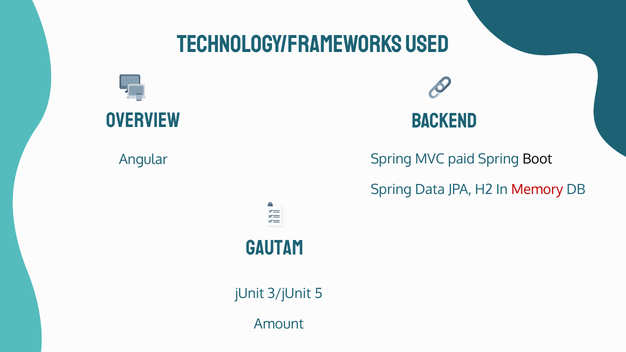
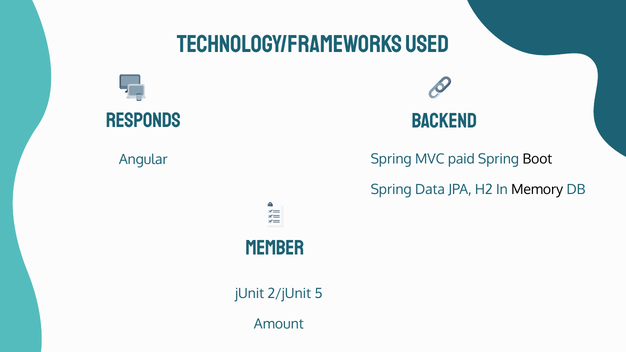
OVERVIEW: OVERVIEW -> RESPONDS (143, 121)
Memory colour: red -> black (537, 190)
GAUTAM: GAUTAM -> MEMBER (275, 248)
3/jUnit: 3/jUnit -> 2/jUnit (289, 294)
